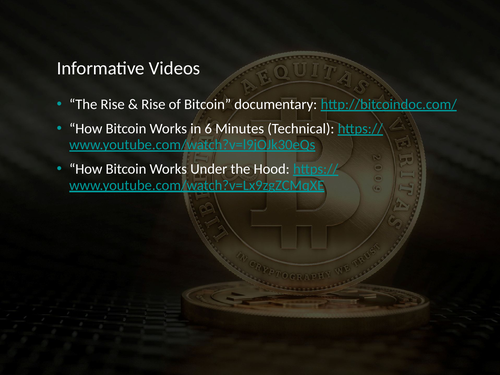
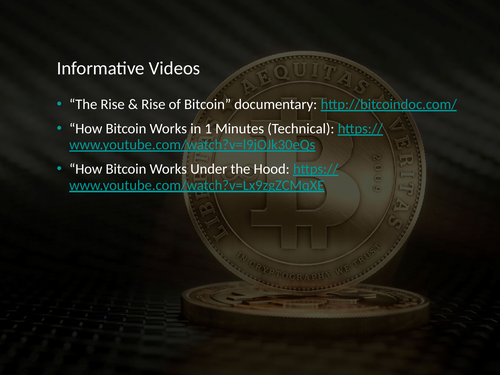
6: 6 -> 1 (208, 129)
